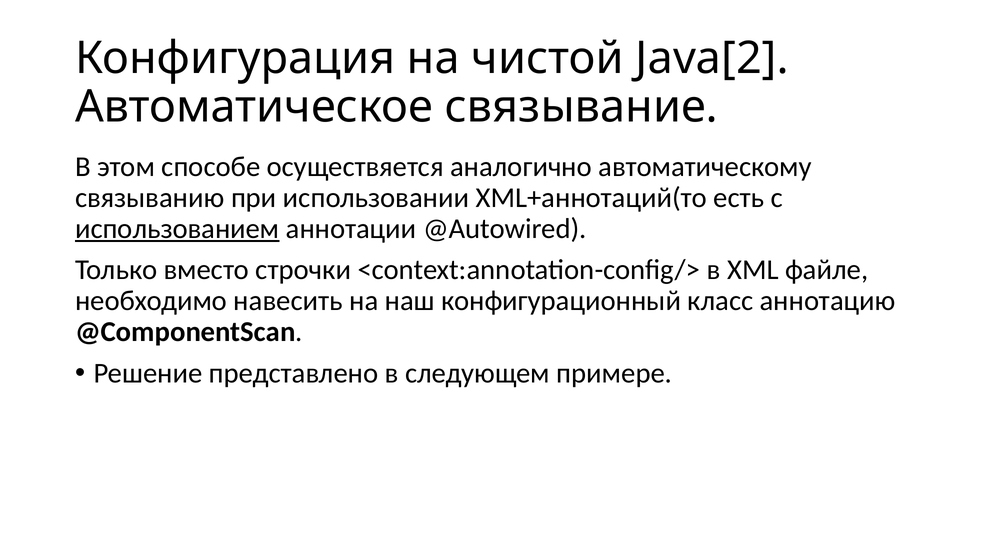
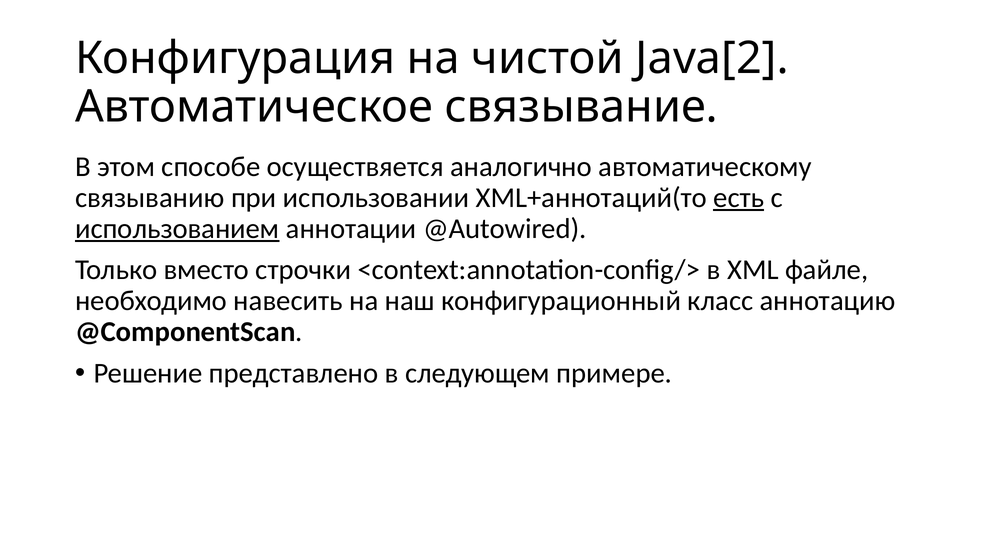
есть underline: none -> present (739, 198)
